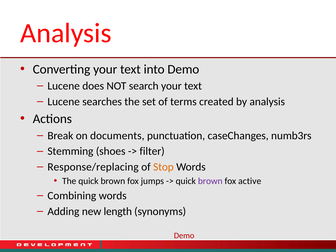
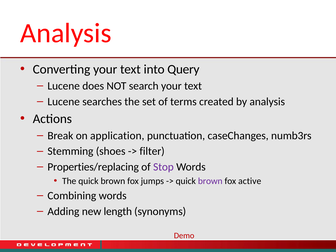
into Demo: Demo -> Query (183, 69)
documents: documents -> application (117, 136)
Response/replacing: Response/replacing -> Properties/replacing (93, 167)
Stop colour: orange -> purple (163, 167)
